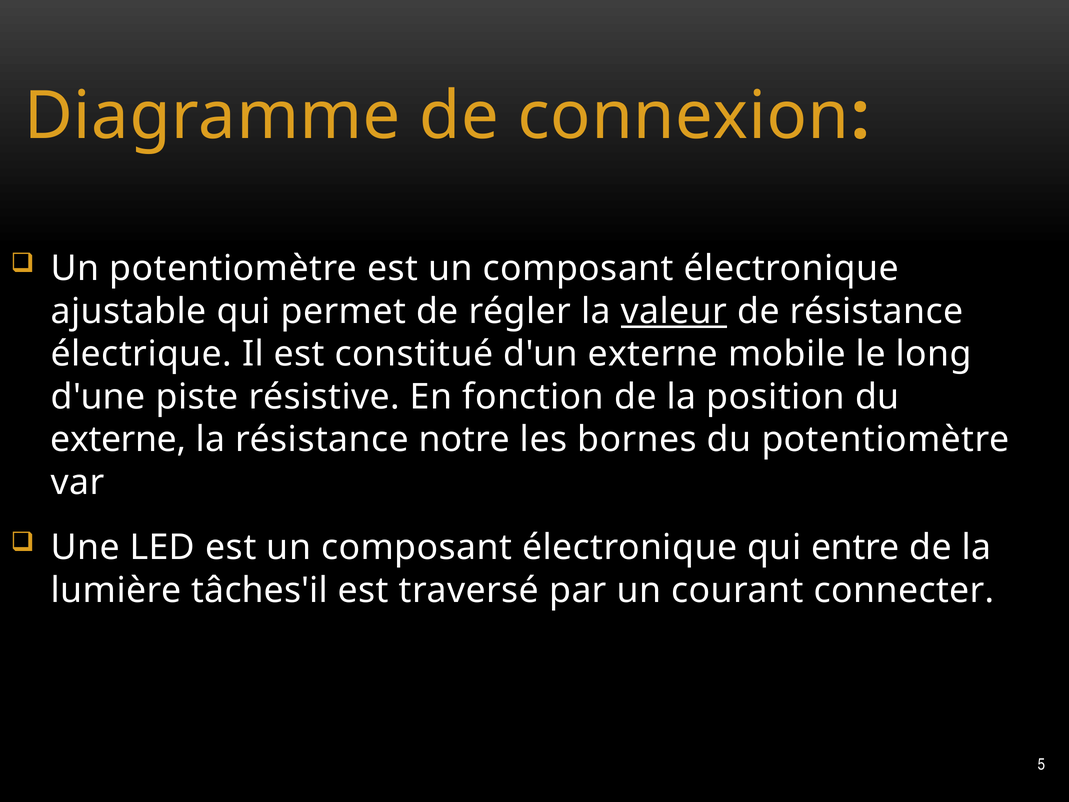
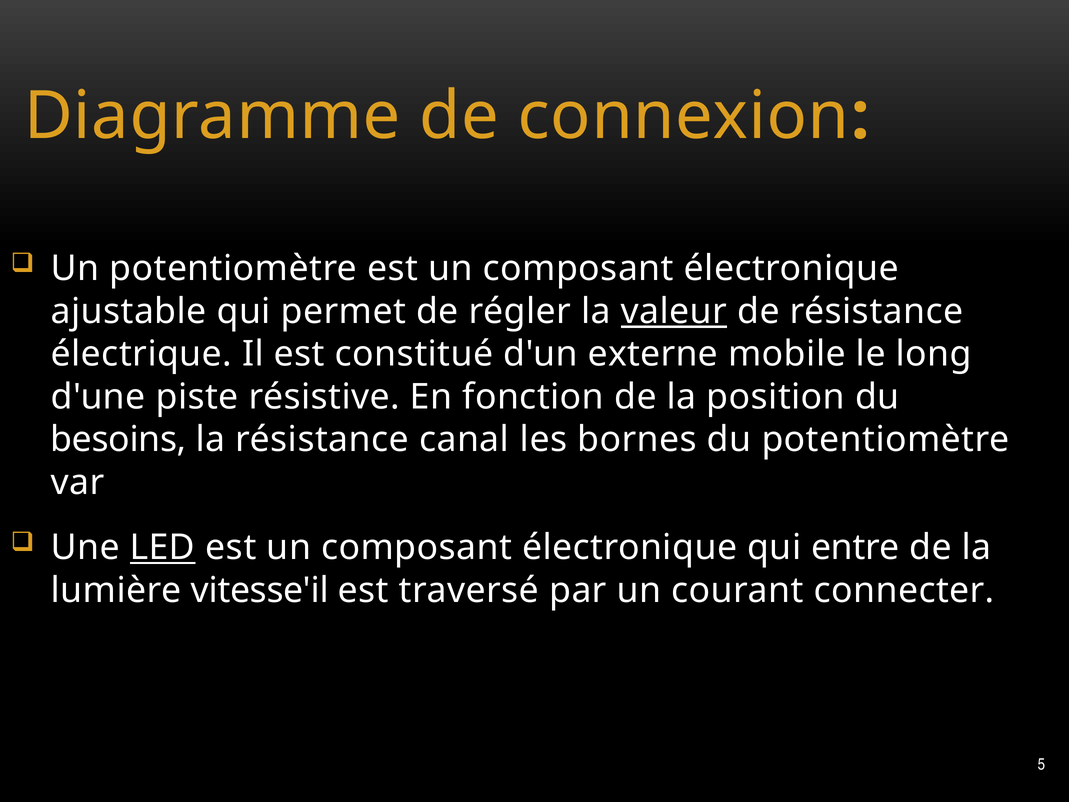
externe: externe -> besoins (118, 440)
notre: notre -> canal (464, 440)
LED underline: none -> present (162, 547)
tâches'il: tâches'il -> vitesse'il (260, 590)
